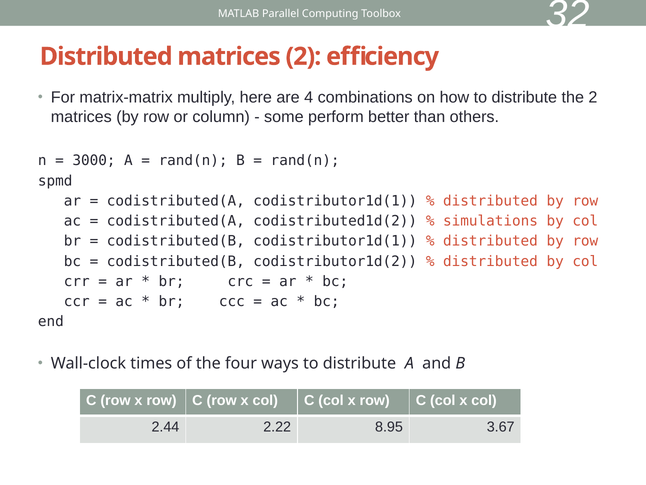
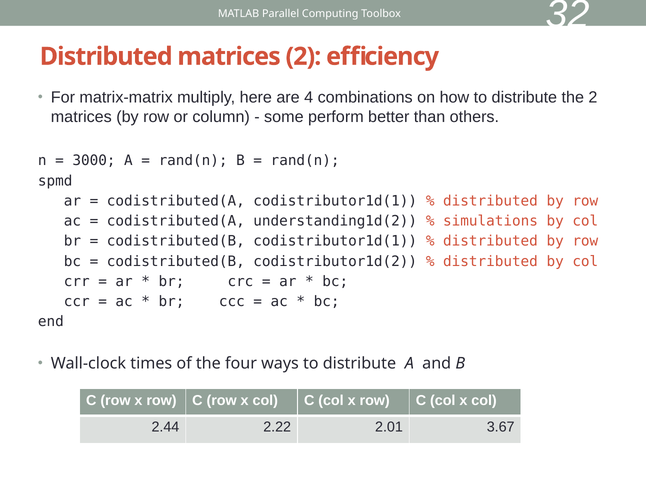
codistributed1d(2: codistributed1d(2 -> understanding1d(2 (335, 221)
8.95: 8.95 -> 2.01 (389, 427)
